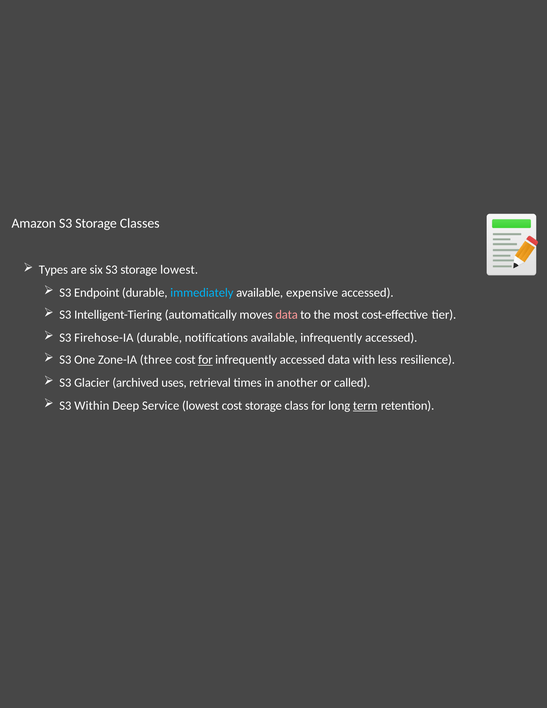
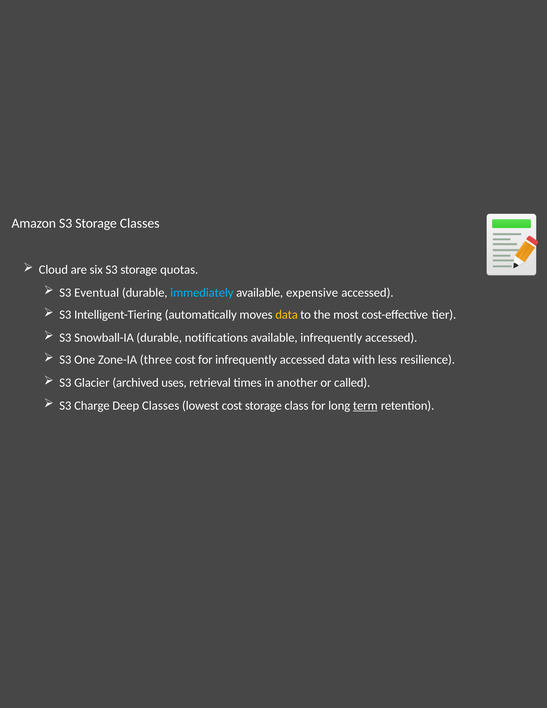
Types: Types -> Cloud (53, 270)
storage lowest: lowest -> quotas (179, 270)
Endpoint: Endpoint -> Eventual (97, 293)
data colour: pink -> yellow (287, 315)
Firehose-IA: Firehose-IA -> Snowball-IA (104, 338)
for underline: present -> none (205, 360)
Within: Within -> Charge (92, 405)
Deep Service: Service -> Classes (161, 405)
